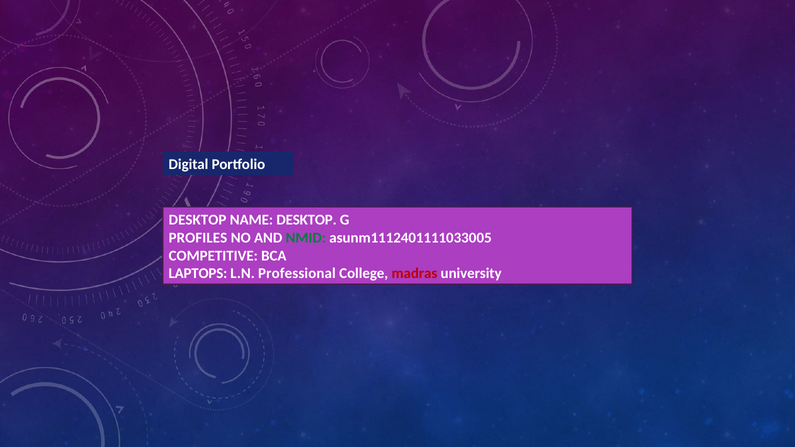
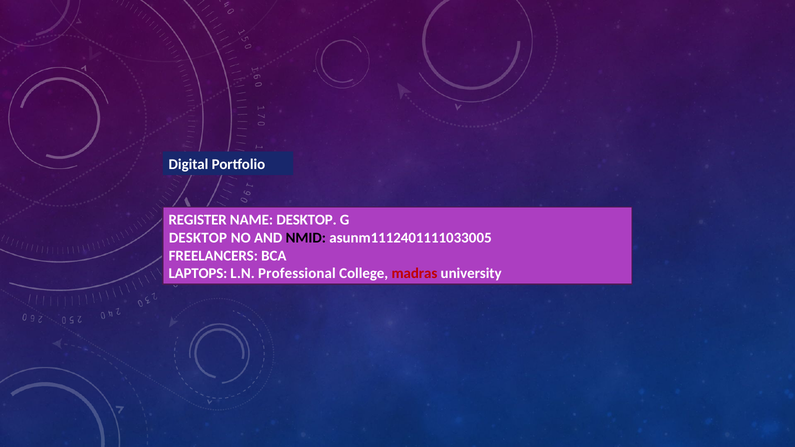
DESKTOP: DESKTOP -> REGISTER (198, 220)
PROFILES: PROFILES -> DESKTOP (198, 238)
NMID colour: green -> black (306, 238)
COMPETITIVE: COMPETITIVE -> FREELANCERS (213, 256)
